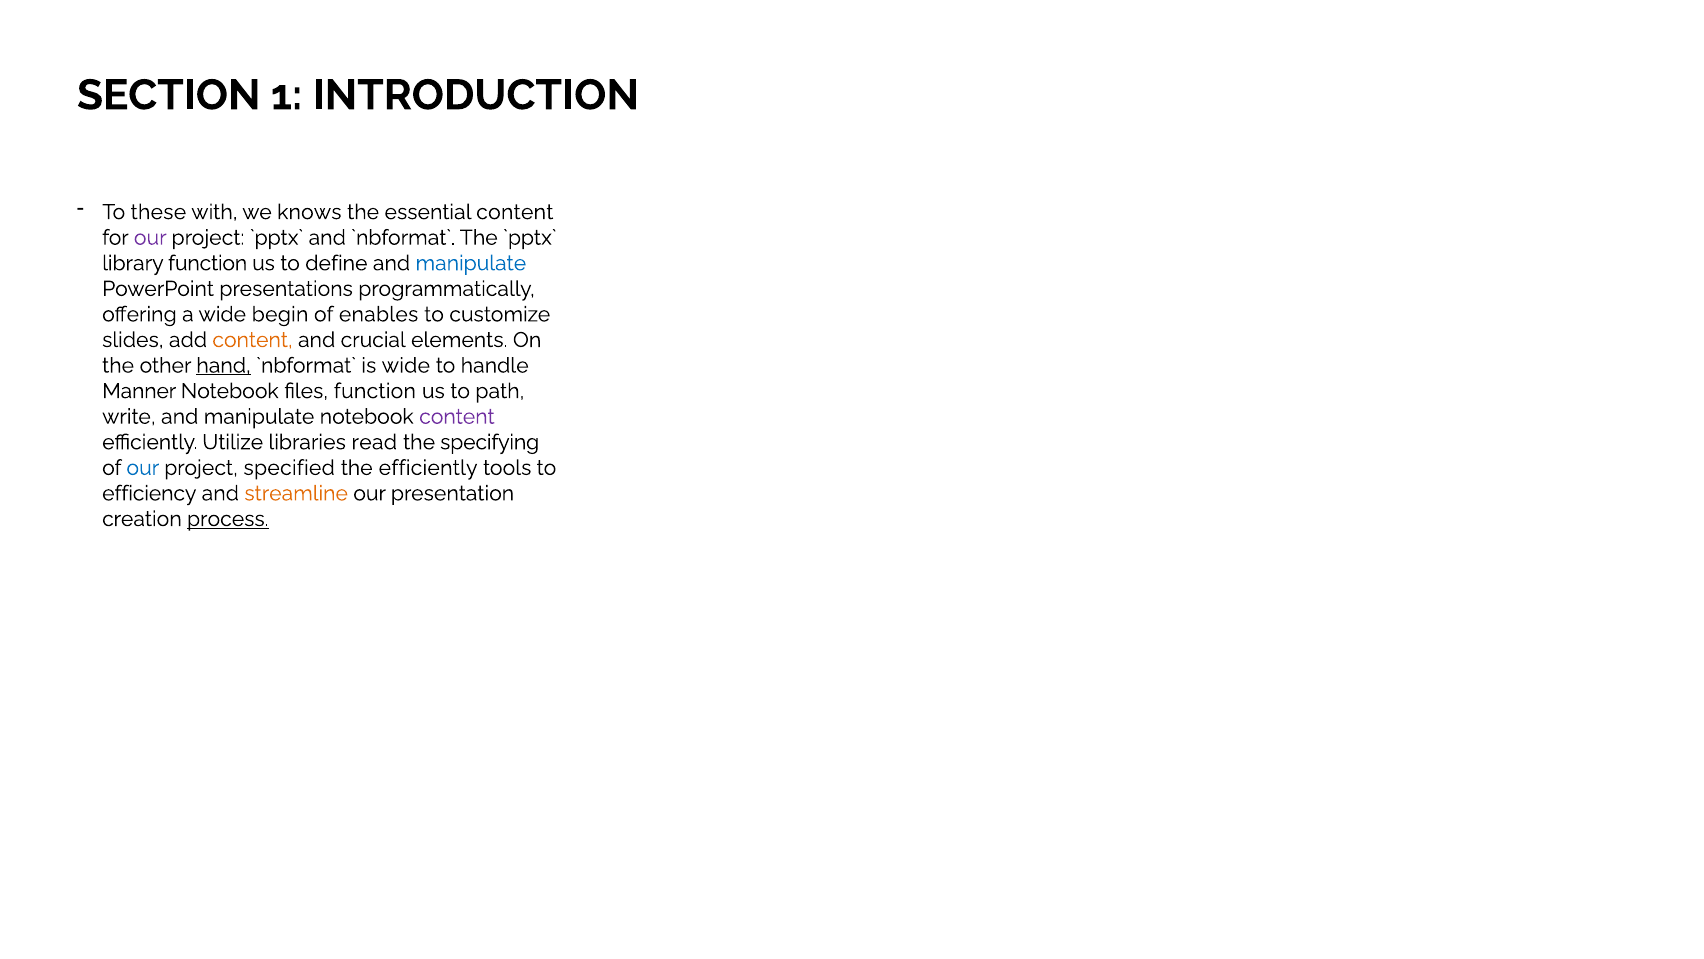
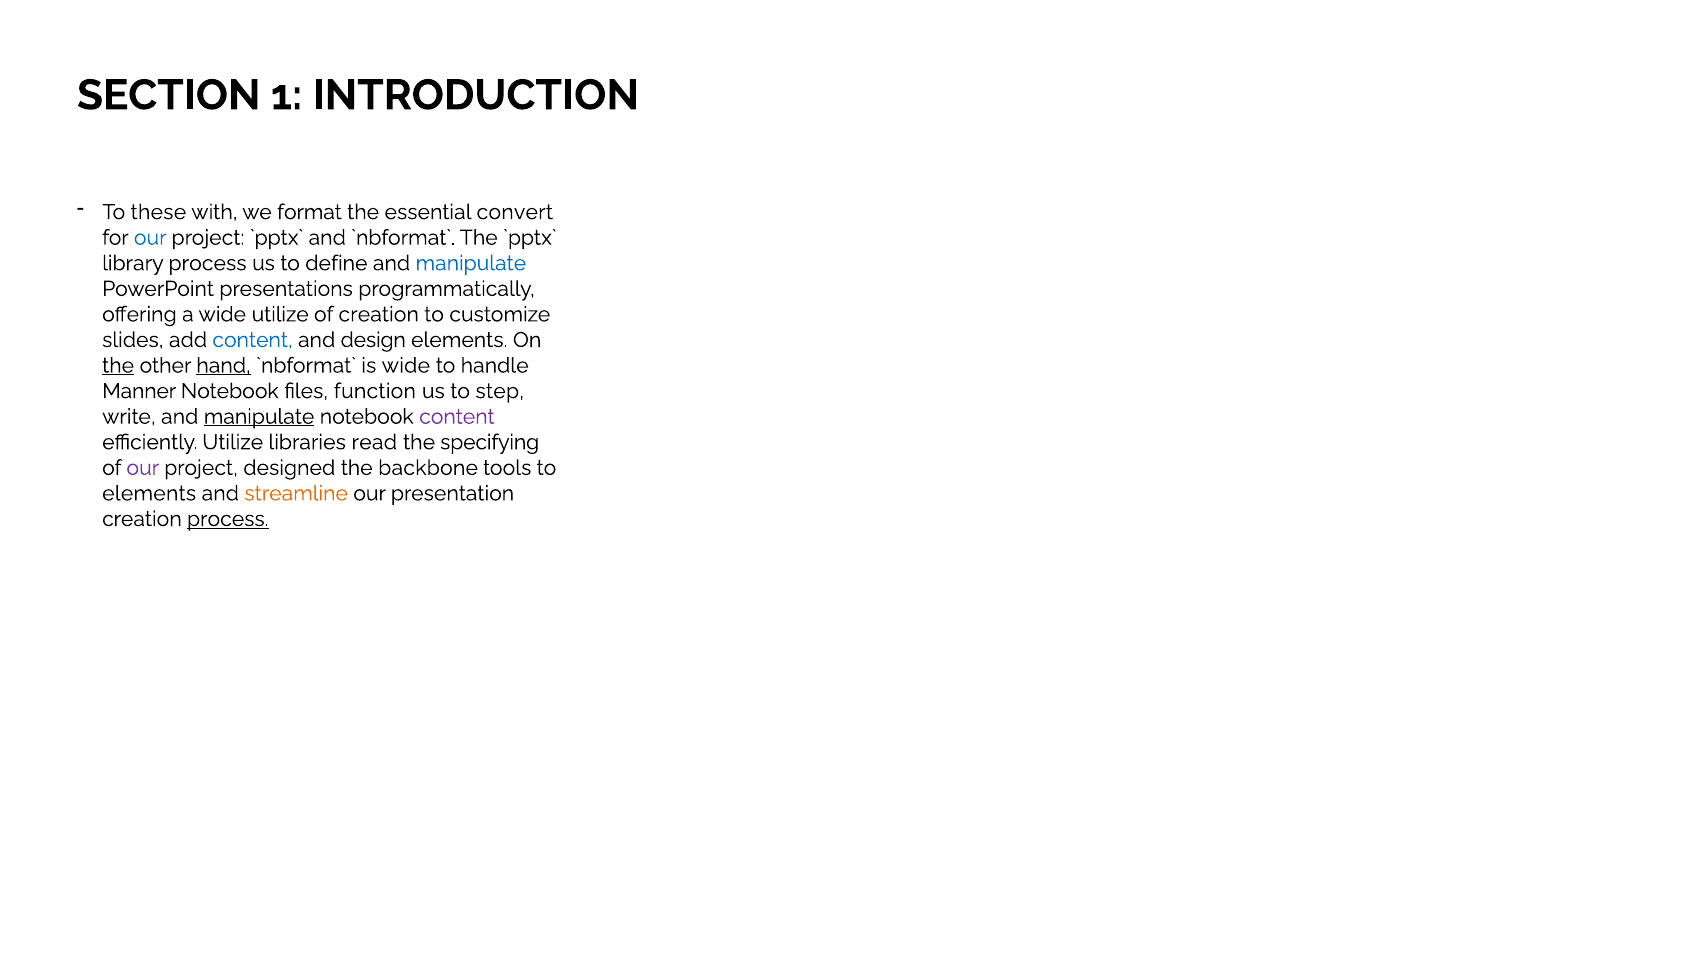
knows: knows -> format (309, 212)
essential content: content -> convert (515, 212)
our colour: purple -> blue (150, 238)
library function: function -> process (208, 263)
wide begin: begin -> utilize (280, 314)
of enables: enables -> creation (379, 314)
content colour: orange -> blue (253, 340)
crucial: crucial -> design (373, 340)
the underline: none -> present (118, 365)
path: path -> step (500, 391)
manipulate underline: none -> present (259, 416)
our colour: blue -> purple (143, 468)
specified: specified -> designed (289, 468)
the efficiently: efficiently -> backbone (428, 468)
efficiency: efficiency -> elements (149, 493)
